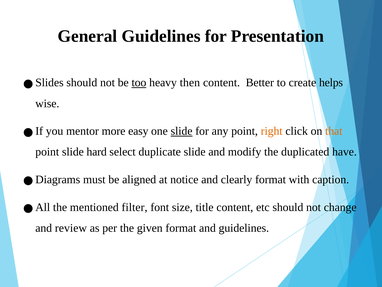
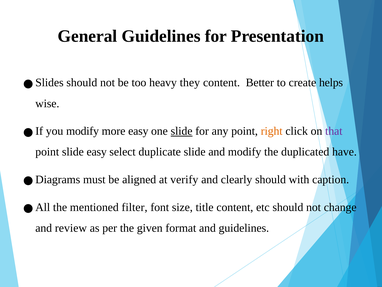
too underline: present -> none (139, 82)
then: then -> they (190, 82)
you mentor: mentor -> modify (83, 131)
that colour: orange -> purple (334, 131)
slide hard: hard -> easy (97, 152)
notice: notice -> verify (184, 179)
clearly format: format -> should (271, 179)
